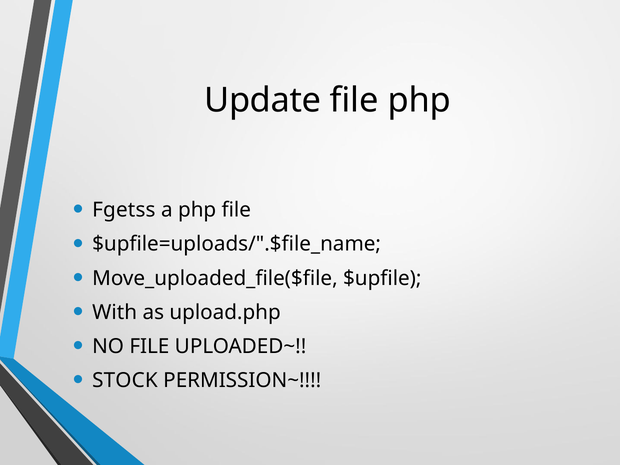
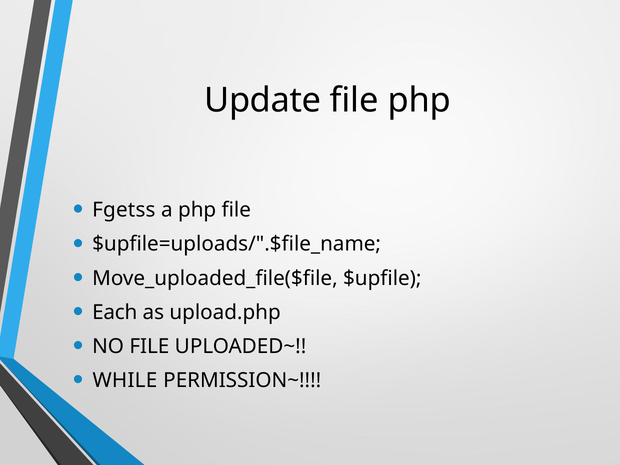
With: With -> Each (115, 312)
STOCK: STOCK -> WHILE (125, 381)
